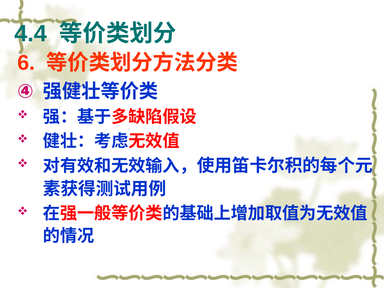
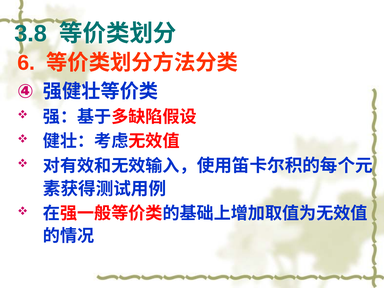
4.4: 4.4 -> 3.8 (31, 34)
